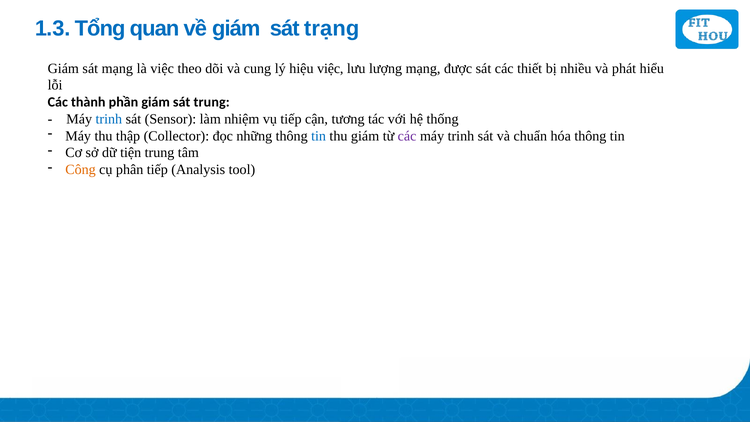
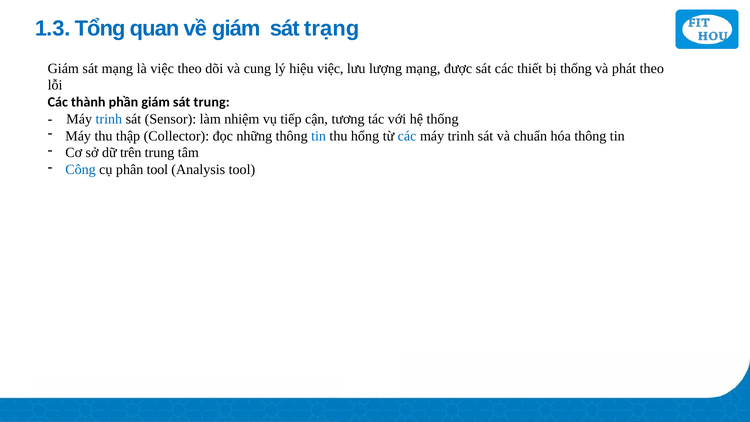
bị nhiều: nhiều -> thống (576, 68)
phát hiểu: hiểu -> theo (652, 68)
thu giám: giám -> hổng (365, 136)
các colour: purple -> blue (407, 136)
tiện: tiện -> trên (131, 153)
Công colour: orange -> blue (81, 170)
phân tiếp: tiếp -> tool (157, 170)
